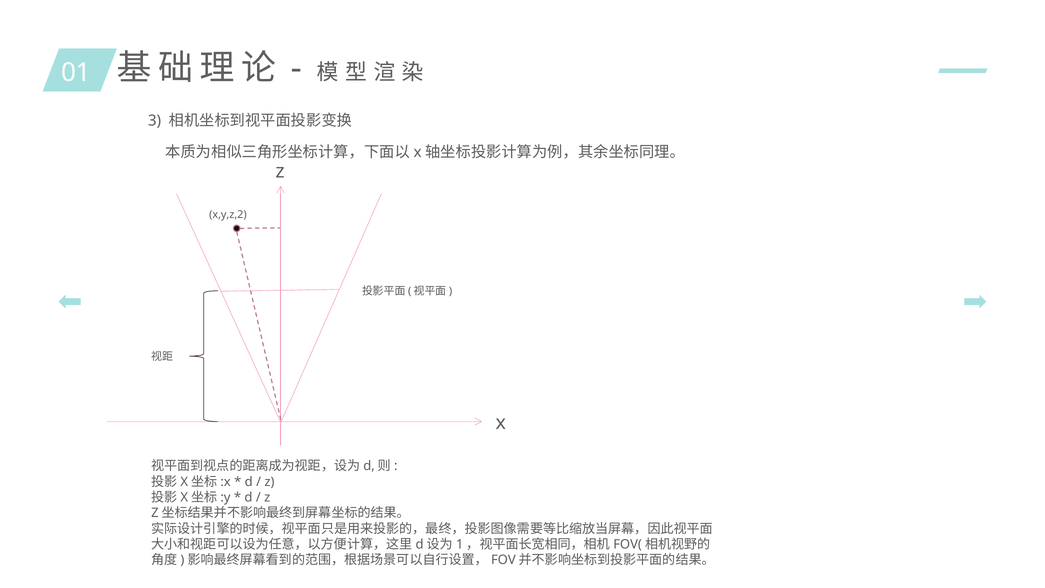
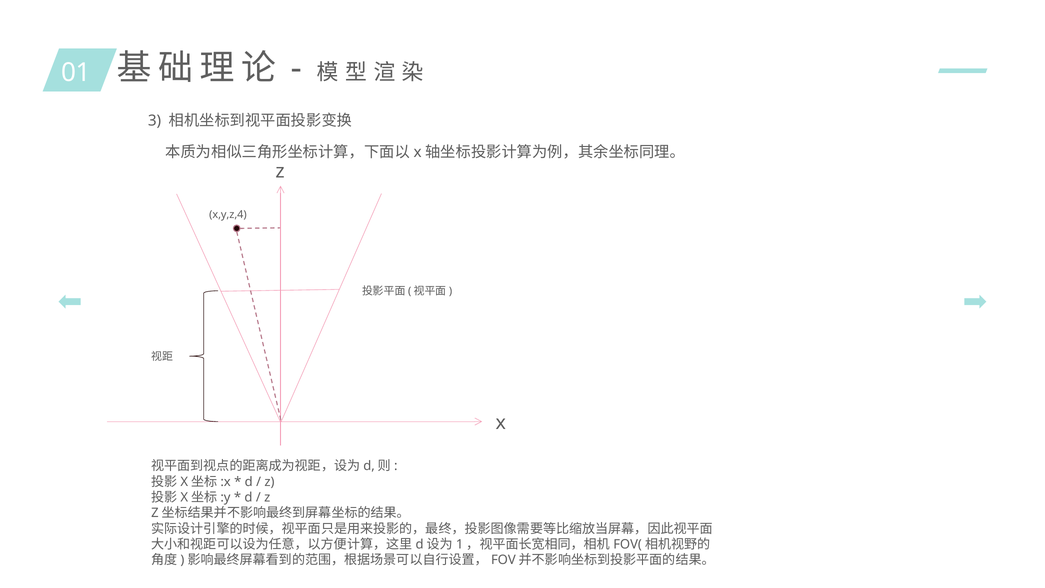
x,y,z,2: x,y,z,2 -> x,y,z,4 (228, 215)
